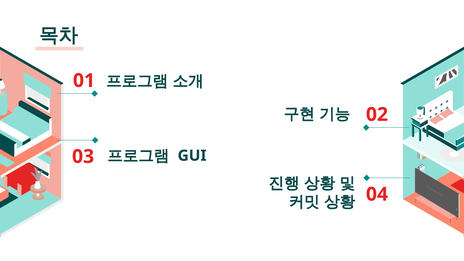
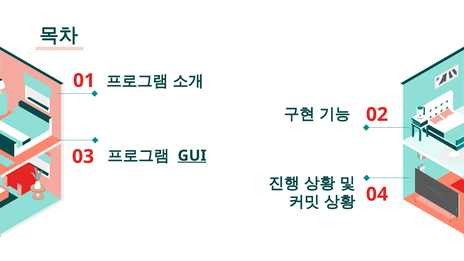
GUI underline: none -> present (192, 156)
